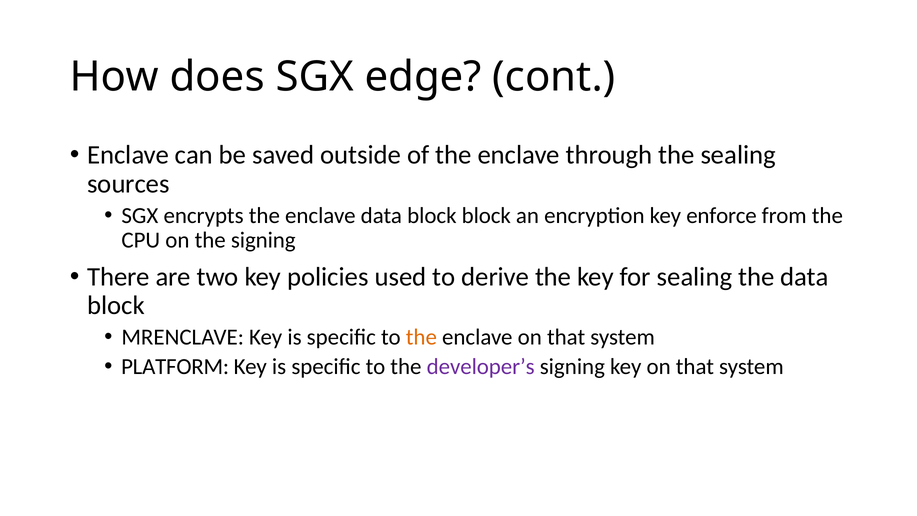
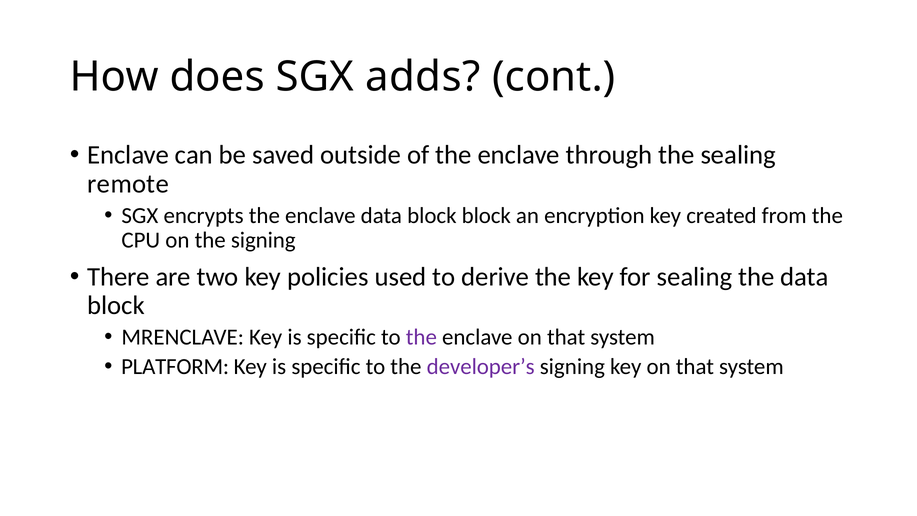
edge: edge -> adds (423, 77)
sources: sources -> remote (128, 184)
enforce: enforce -> created (721, 216)
the colour: orange -> purple (421, 337)
